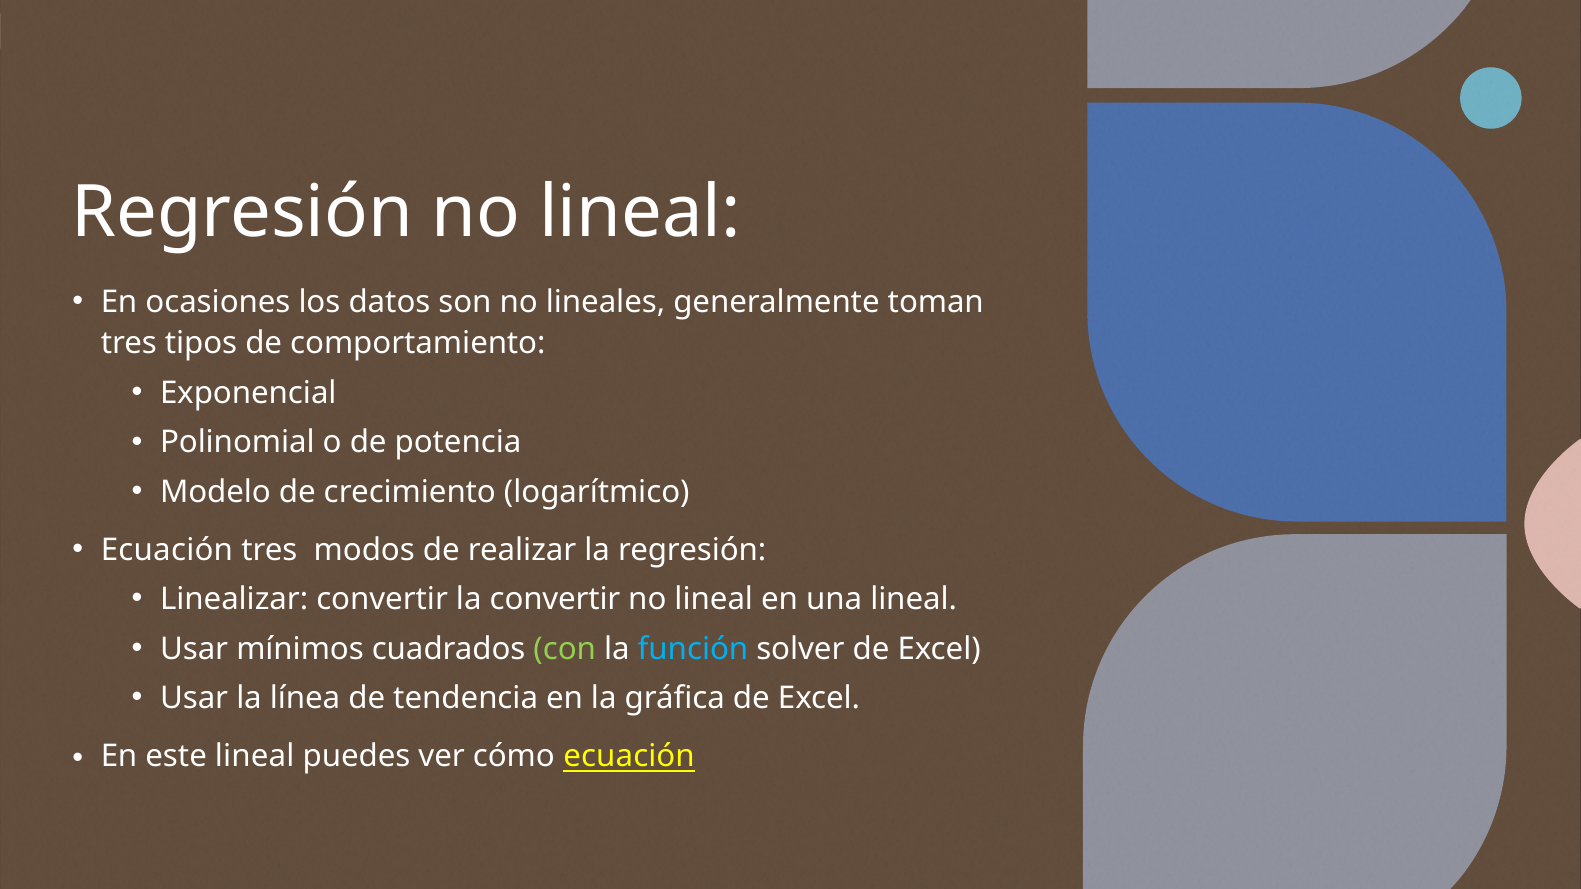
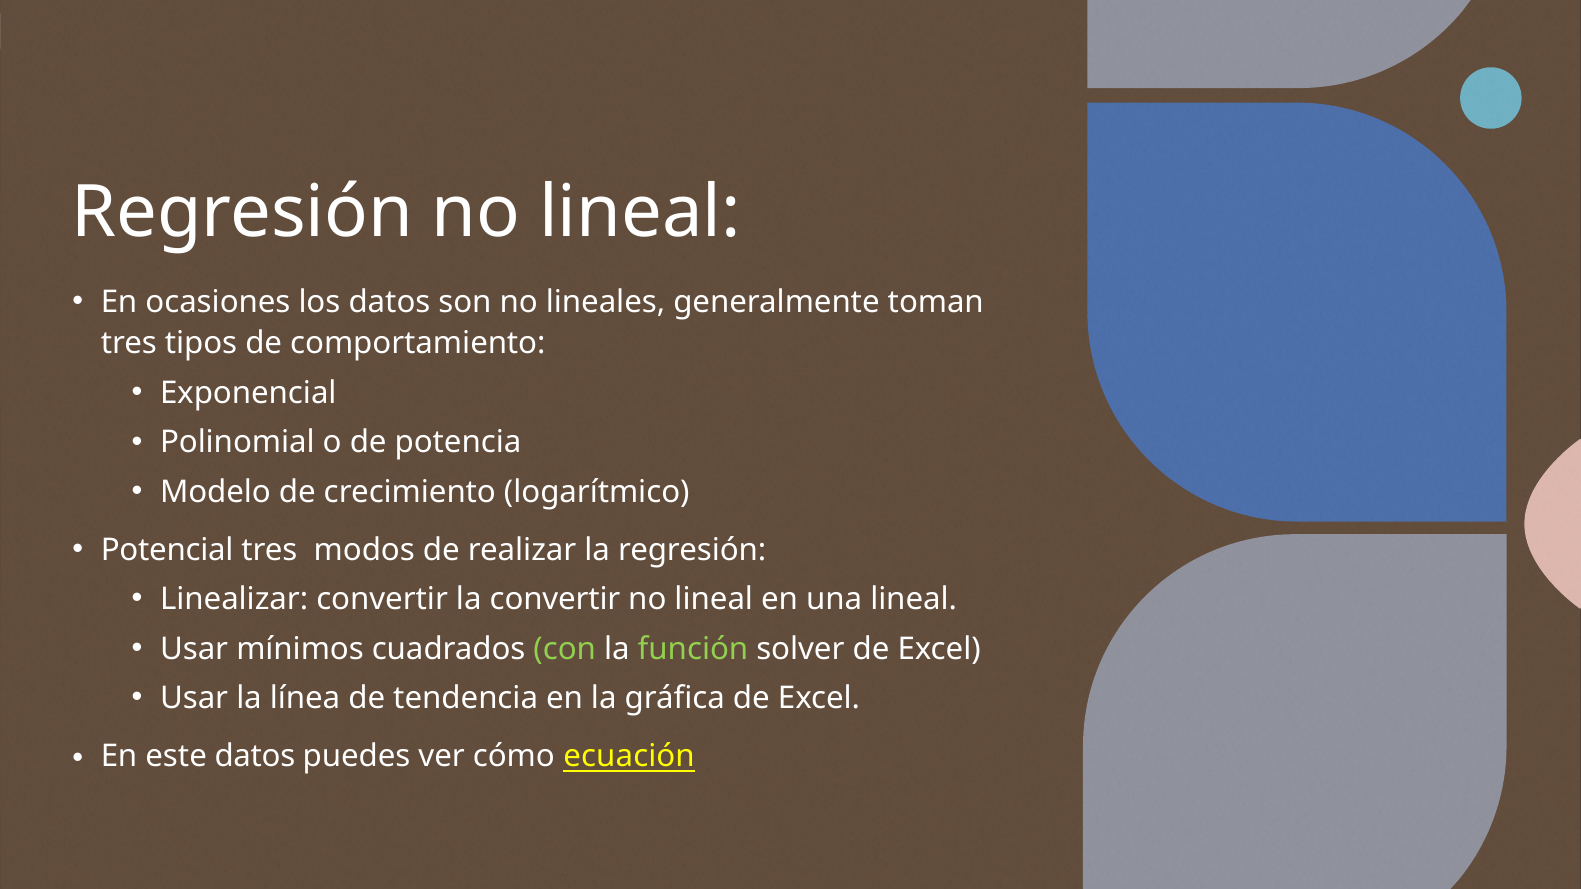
Ecuación: Ecuación -> Potencial (167, 550)
función colour: light blue -> light green (693, 649)
este lineal: lineal -> datos (255, 757)
